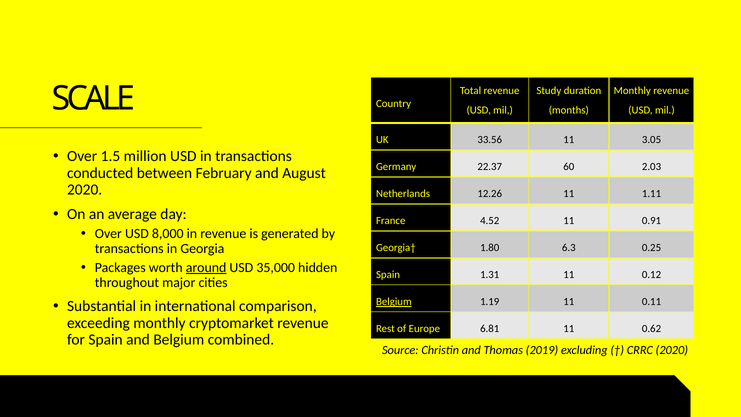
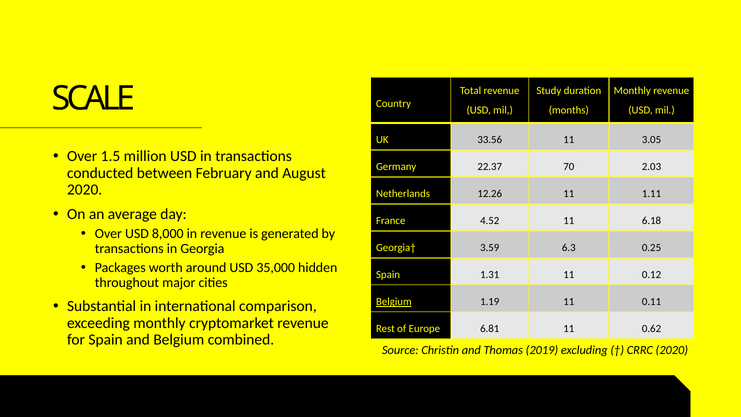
60: 60 -> 70 (569, 167)
0.91: 0.91 -> 6.18 (652, 221)
1.80: 1.80 -> 3.59 (490, 248)
around underline: present -> none (206, 268)
